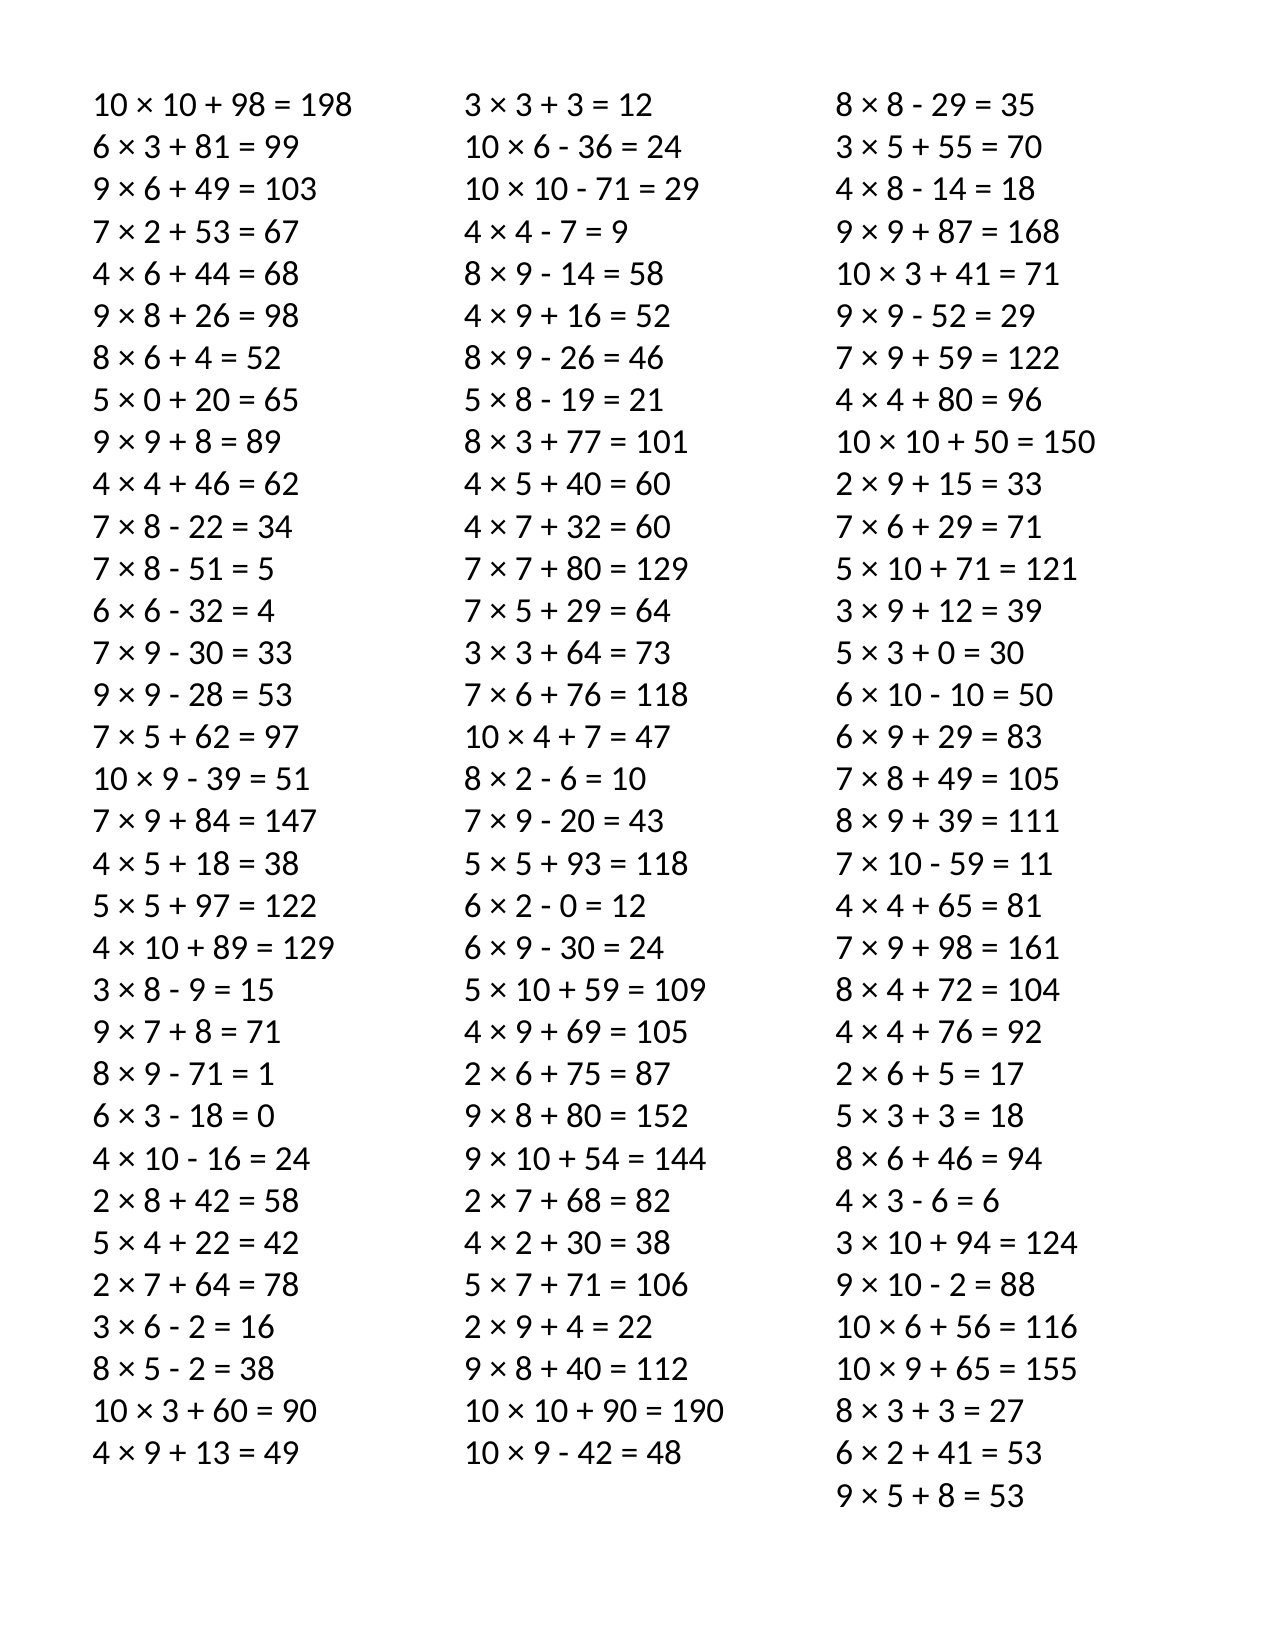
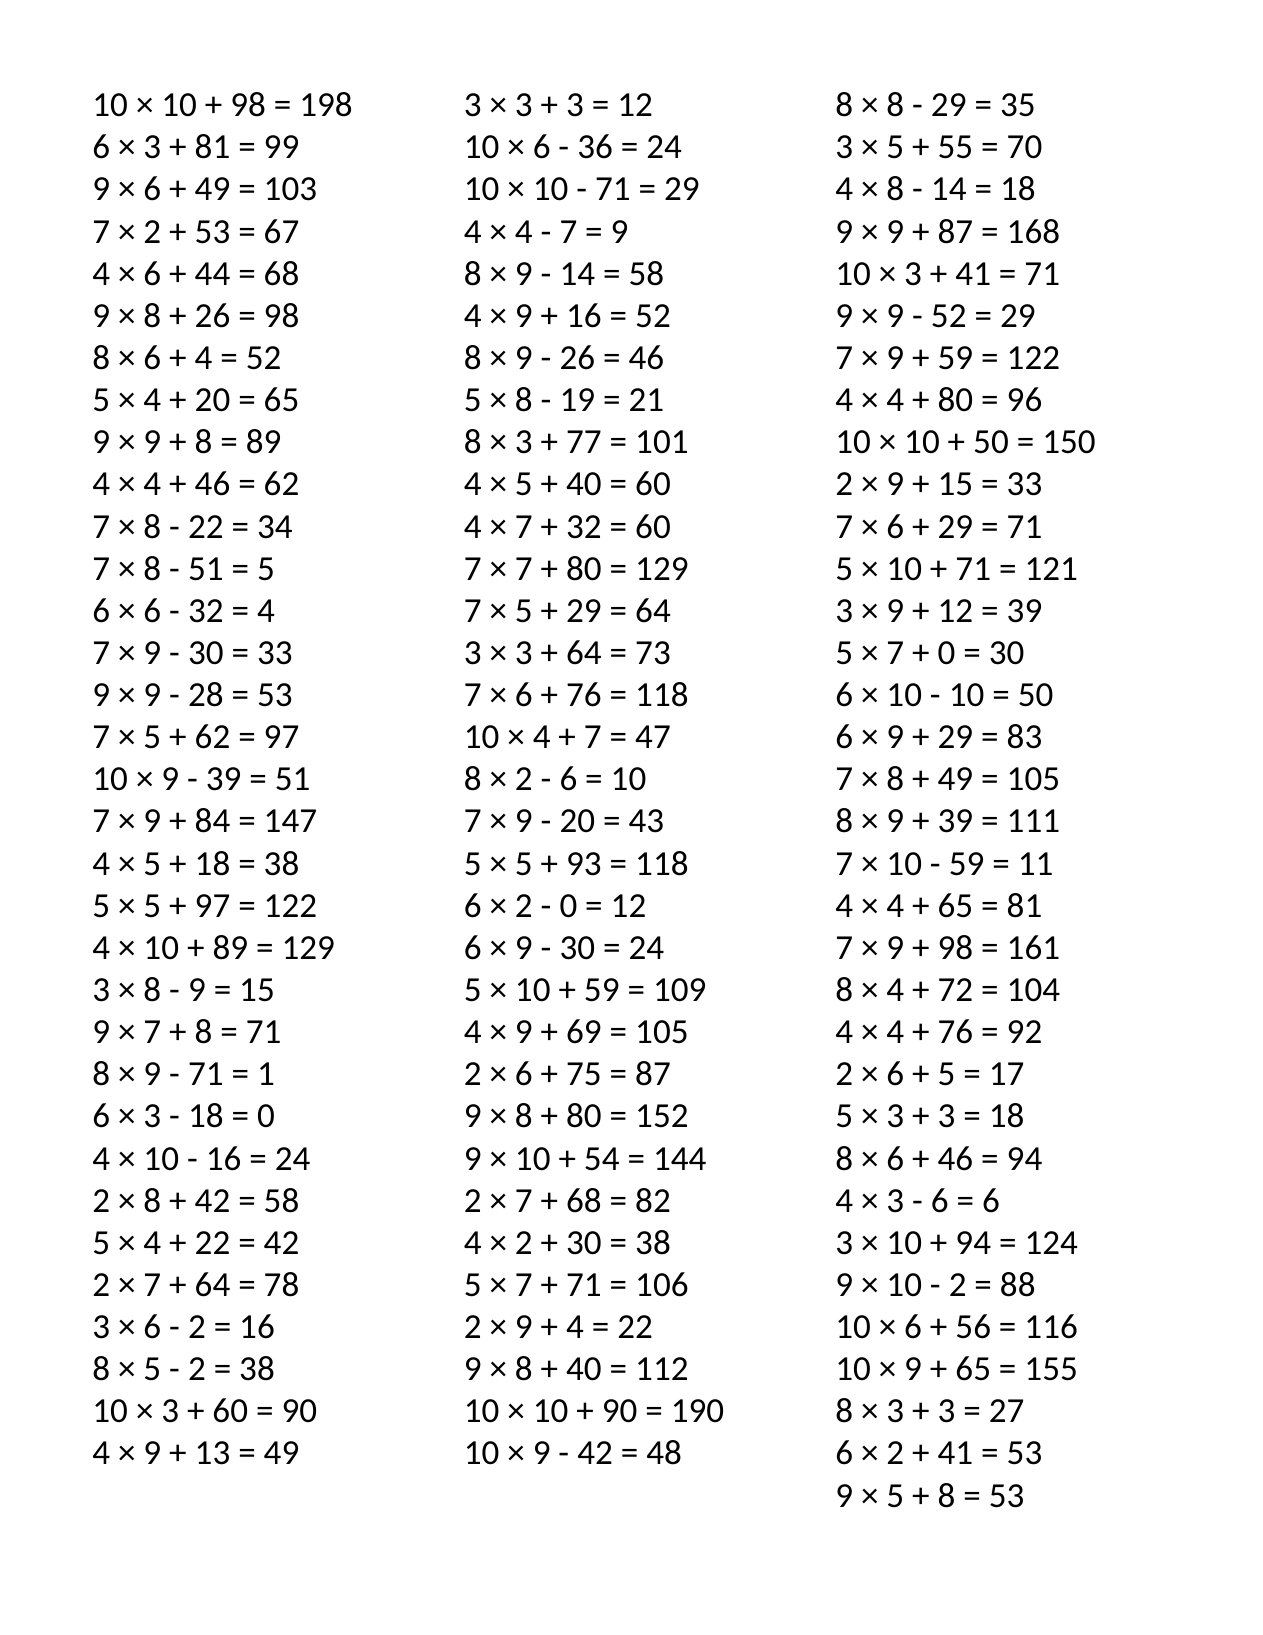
0: 0 -> 4 (152, 400)
3: 3 -> 7 (895, 653)
